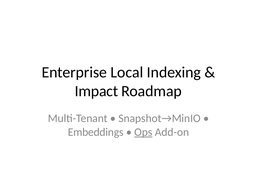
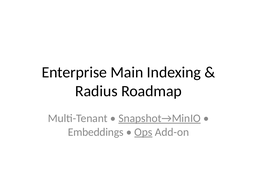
Local: Local -> Main (127, 72)
Impact: Impact -> Radius (96, 91)
Snapshot→MinIO underline: none -> present (160, 118)
